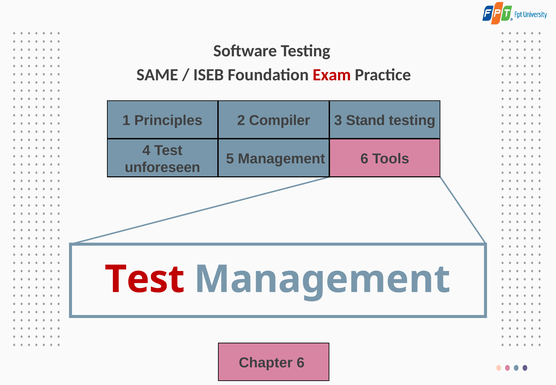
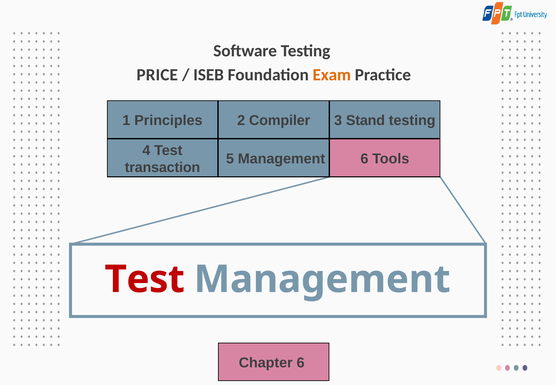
SAME: SAME -> PRICE (157, 75)
Exam colour: red -> orange (332, 75)
unforeseen: unforeseen -> transaction (162, 167)
